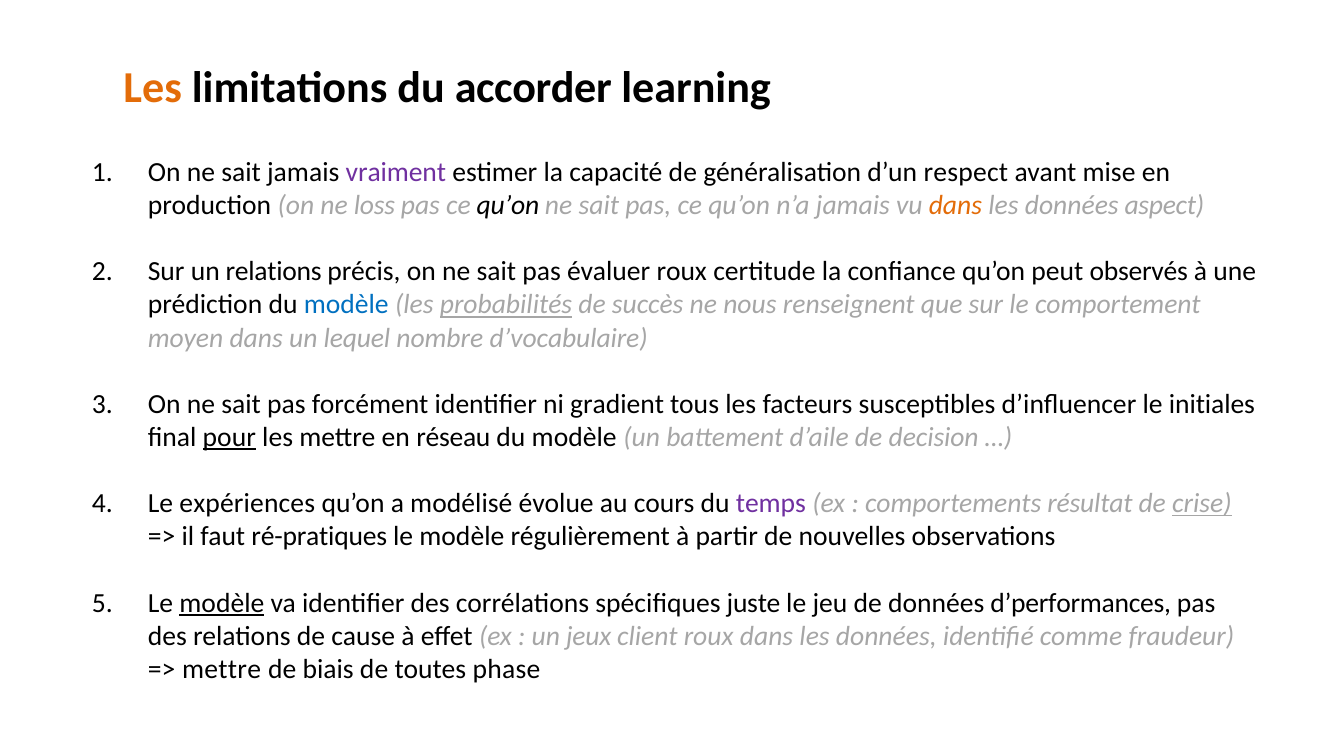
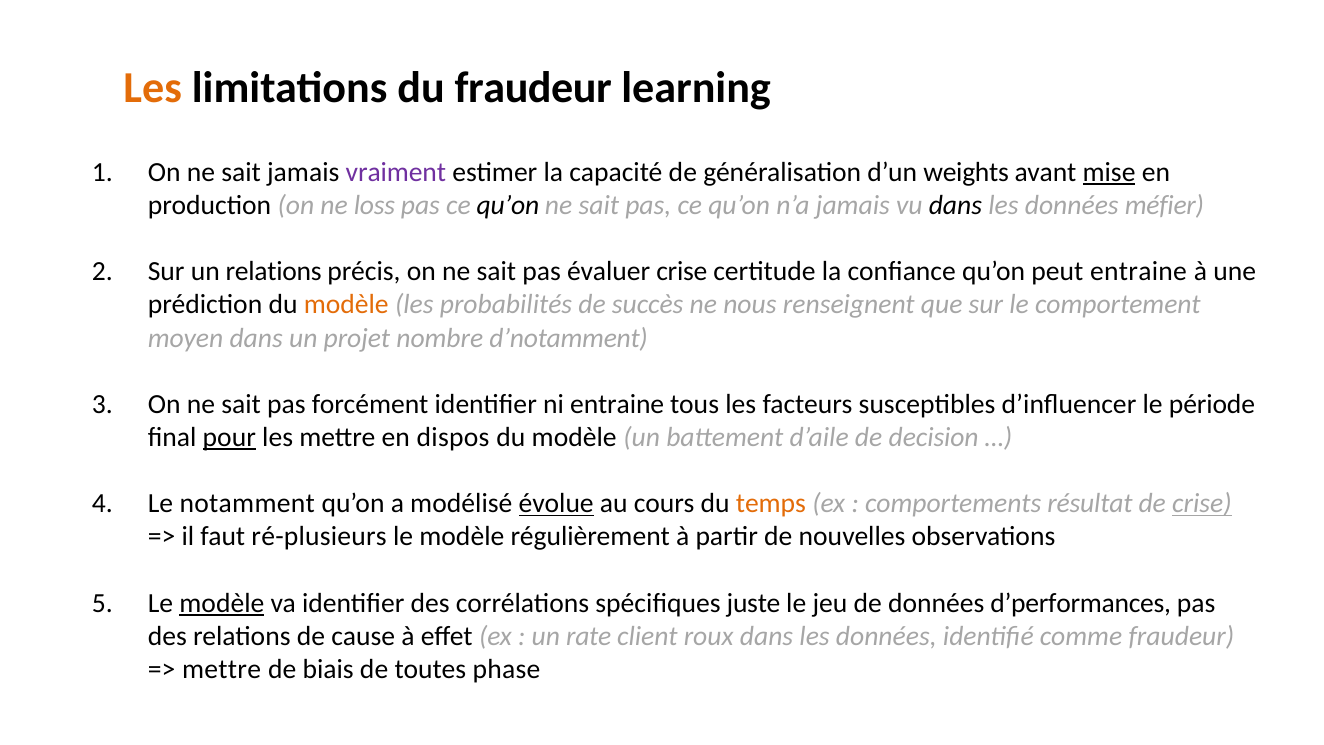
du accorder: accorder -> fraudeur (533, 87)
respect: respect -> weights (966, 172)
mise underline: none -> present (1109, 172)
dans colour: orange -> black (955, 205)
aspect: aspect -> méfier (1164, 205)
évaluer roux: roux -> crise (682, 272)
peut observés: observés -> entraine (1138, 272)
modèle colour: blue -> orange (346, 305)
probabilités underline: present -> none (506, 305)
lequel: lequel -> projet (357, 338)
d’vocabulaire: d’vocabulaire -> d’notamment (569, 338)
ni gradient: gradient -> entraine (617, 404)
initiales: initiales -> période (1212, 404)
réseau: réseau -> dispos (453, 437)
expériences: expériences -> notamment (247, 503)
évolue underline: none -> present (556, 503)
temps colour: purple -> orange (771, 503)
ré-pratiques: ré-pratiques -> ré-plusieurs (319, 536)
jeux: jeux -> rate (589, 636)
